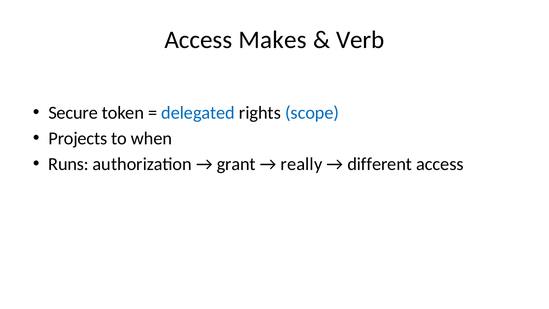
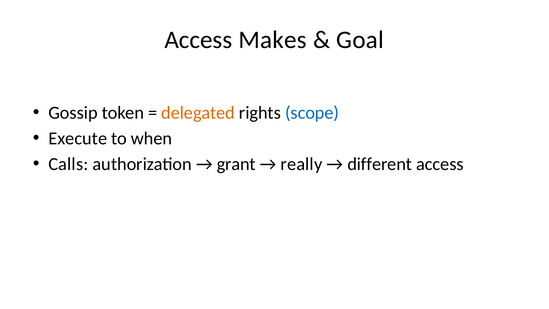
Verb: Verb -> Goal (360, 40)
Secure: Secure -> Gossip (73, 113)
delegated colour: blue -> orange (198, 113)
Projects: Projects -> Execute (78, 138)
Runs: Runs -> Calls (68, 164)
